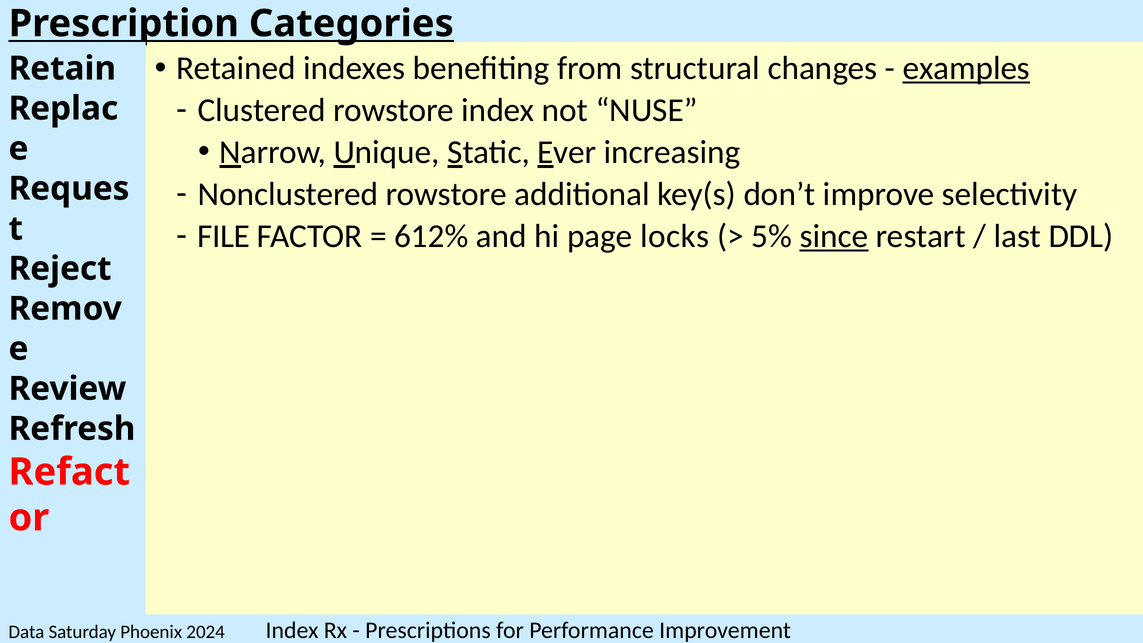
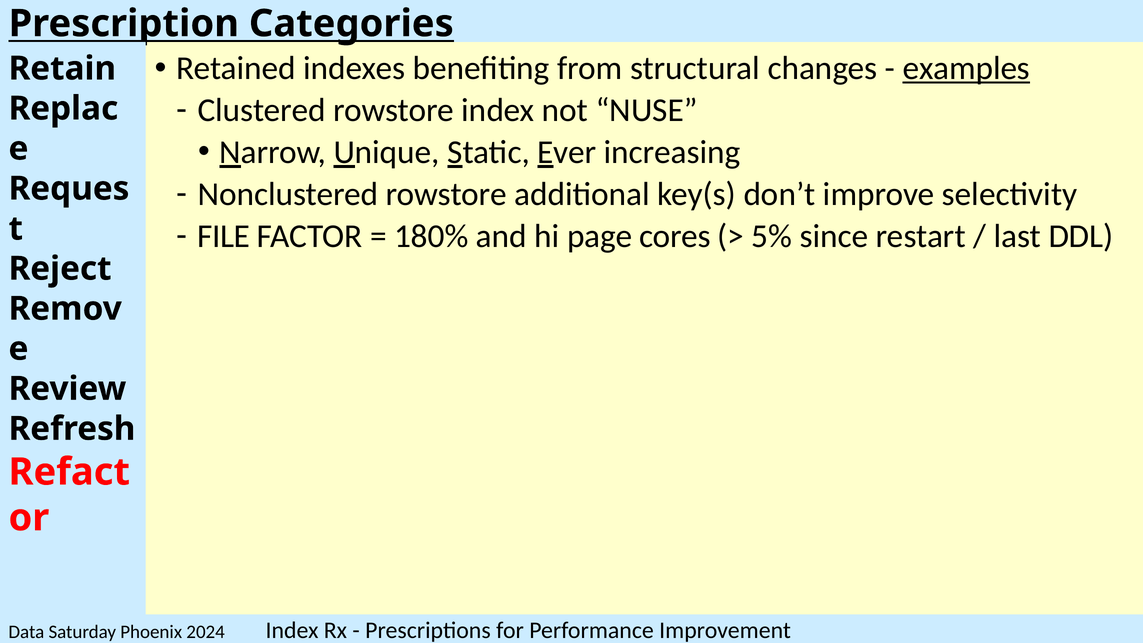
612%: 612% -> 180% (431, 236)
locks: locks -> cores (675, 236)
since underline: present -> none (834, 236)
